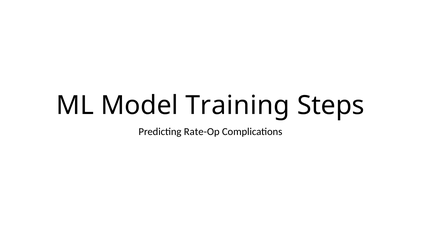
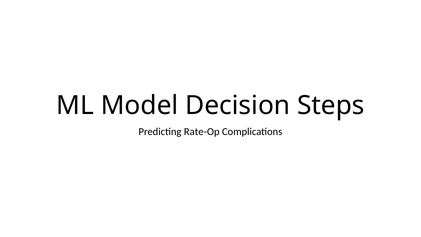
Training: Training -> Decision (238, 105)
